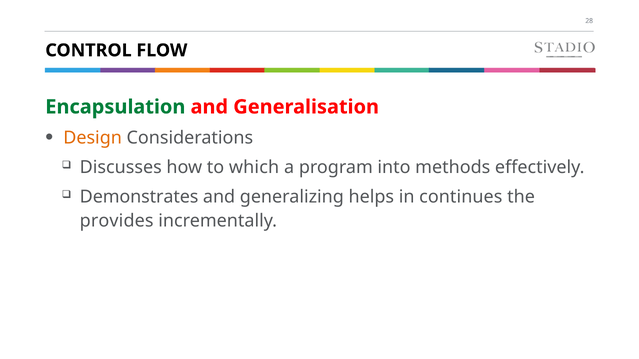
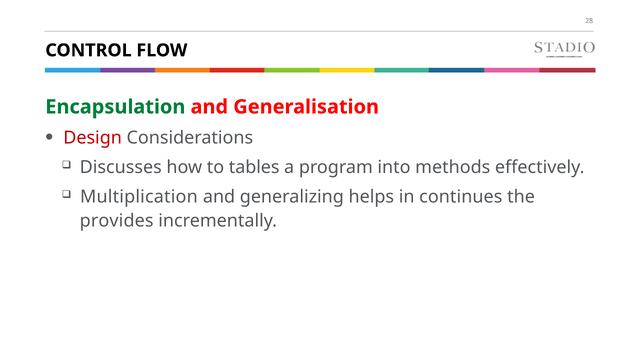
Design colour: orange -> red (93, 138)
which: which -> tables (254, 168)
Demonstrates: Demonstrates -> Multiplication (139, 197)
